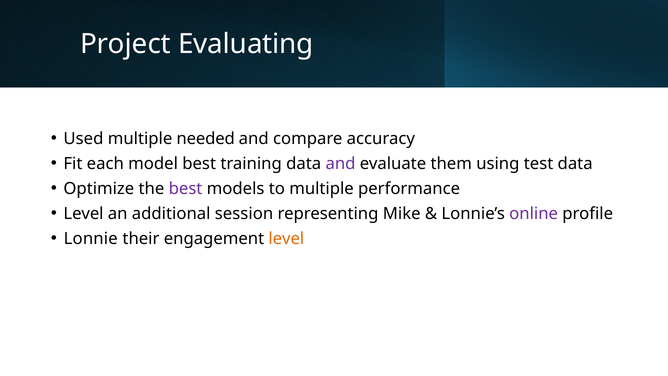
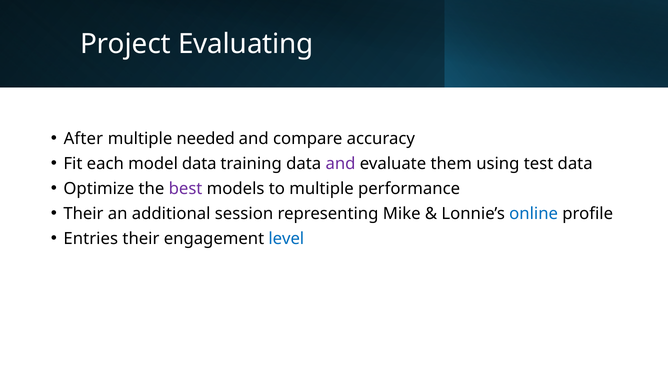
Used: Used -> After (83, 138)
model best: best -> data (199, 163)
Level: Level -> Their (83, 213)
online colour: purple -> blue (534, 213)
Lonnie: Lonnie -> Entries (91, 238)
level colour: orange -> blue (286, 238)
